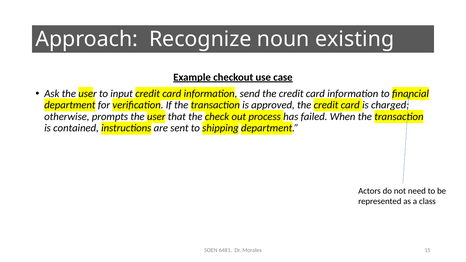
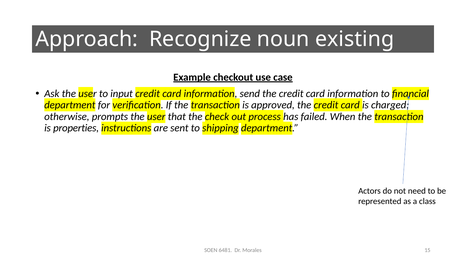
contained: contained -> properties (76, 128)
